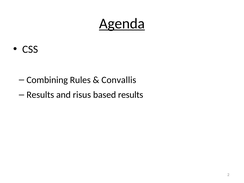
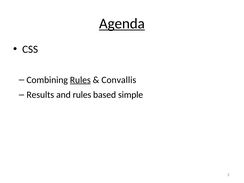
Rules underline: none -> present (80, 80)
and risus: risus -> rules (82, 95)
based results: results -> simple (131, 95)
